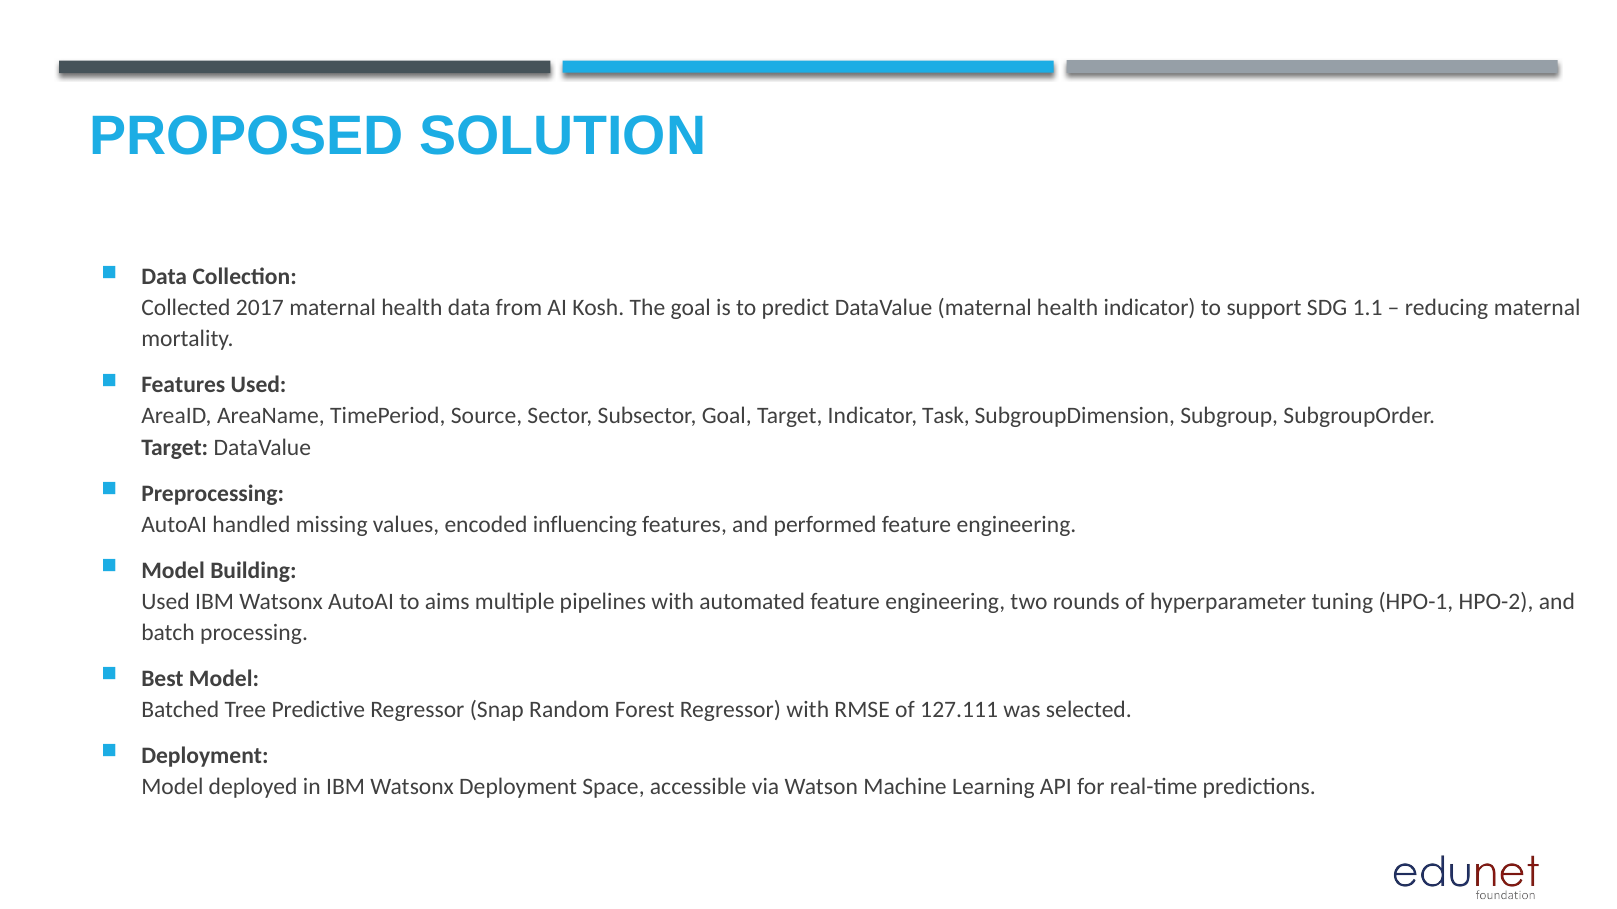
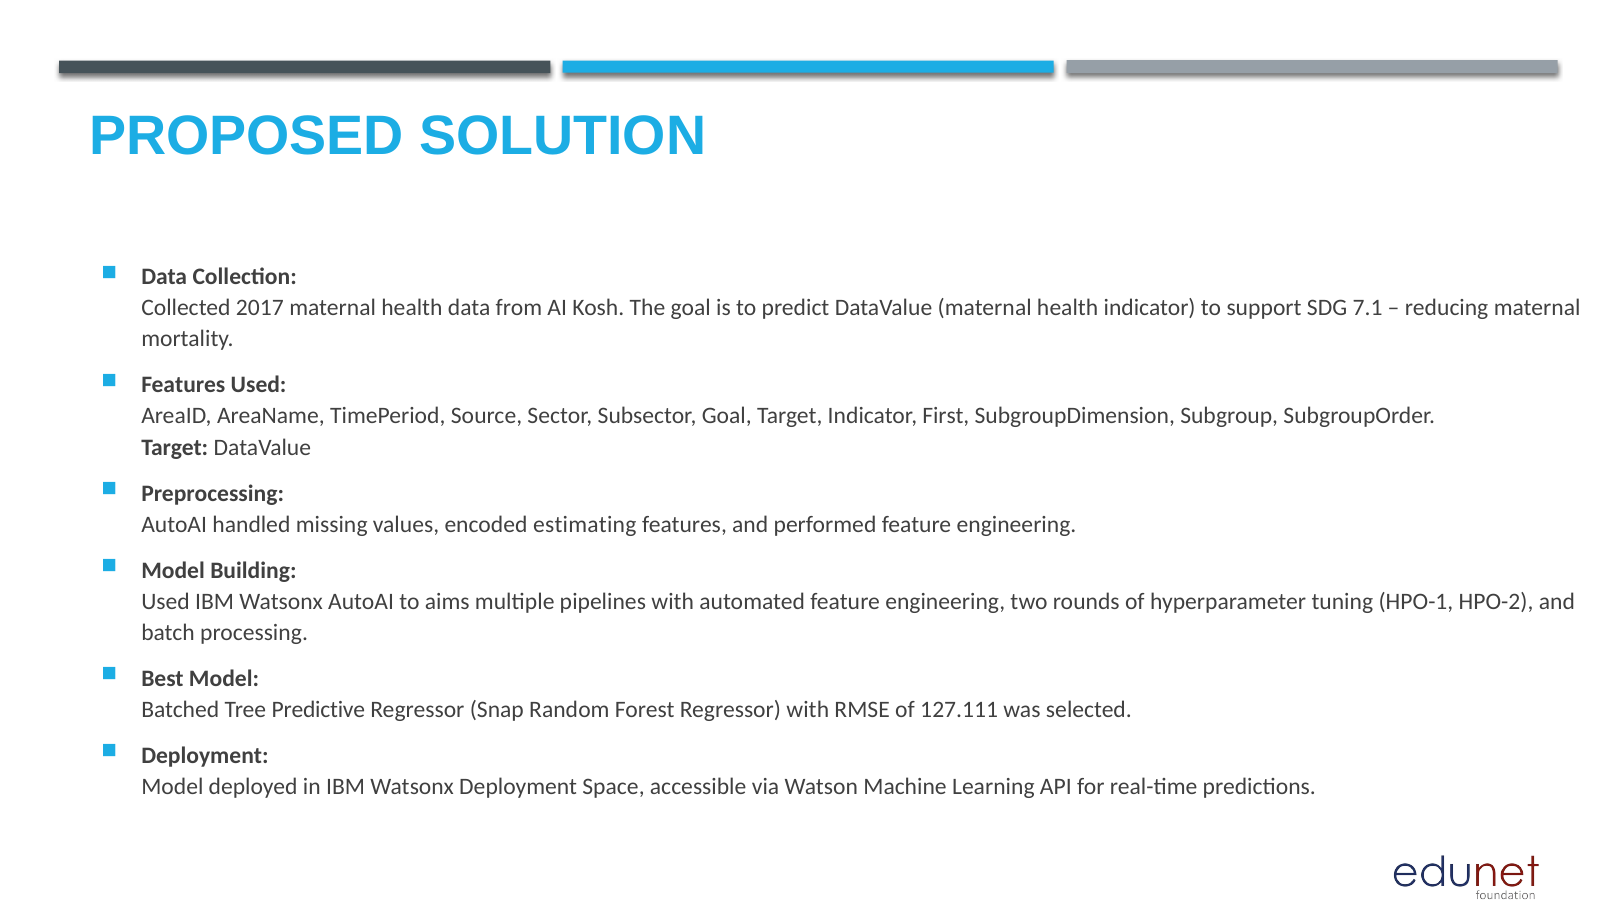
1.1: 1.1 -> 7.1 (1368, 308)
Task: Task -> First (946, 416)
influencing: influencing -> estimating (585, 525)
